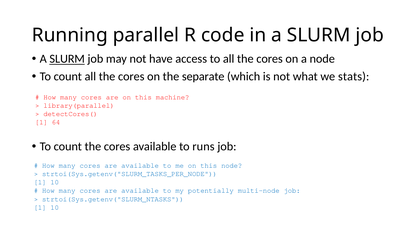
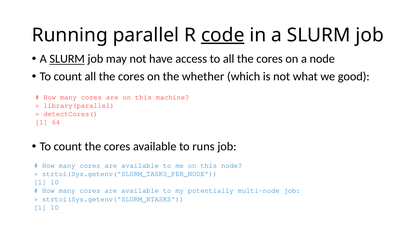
code underline: none -> present (223, 35)
separate: separate -> whether (203, 77)
stats: stats -> good (354, 77)
